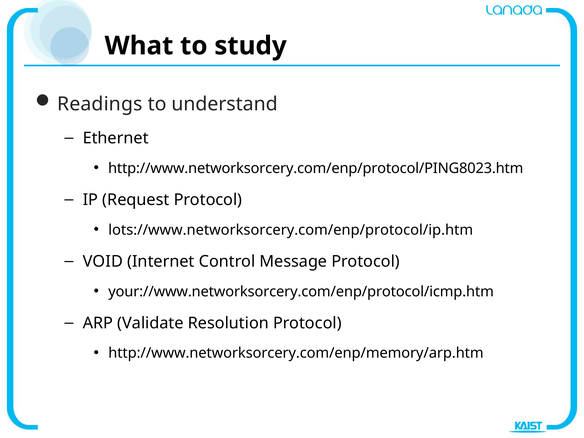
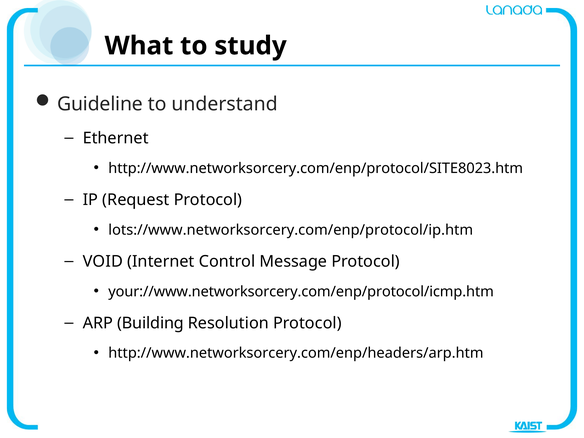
Readings: Readings -> Guideline (100, 104)
http://www.networksorcery.com/enp/protocol/PING8023.htm: http://www.networksorcery.com/enp/protocol/PING8023.htm -> http://www.networksorcery.com/enp/protocol/SITE8023.htm (316, 168)
Validate: Validate -> Building (151, 323)
http://www.networksorcery.com/enp/memory/arp.htm: http://www.networksorcery.com/enp/memory/arp.htm -> http://www.networksorcery.com/enp/headers/arp.htm (296, 353)
